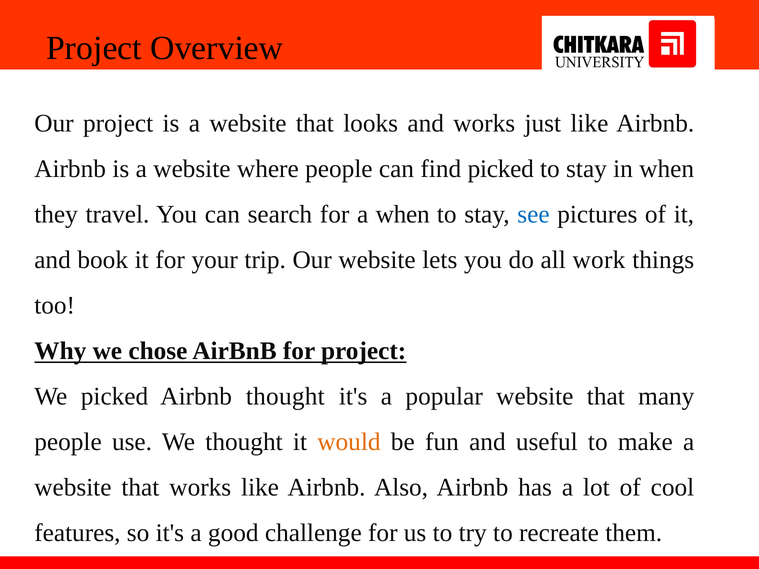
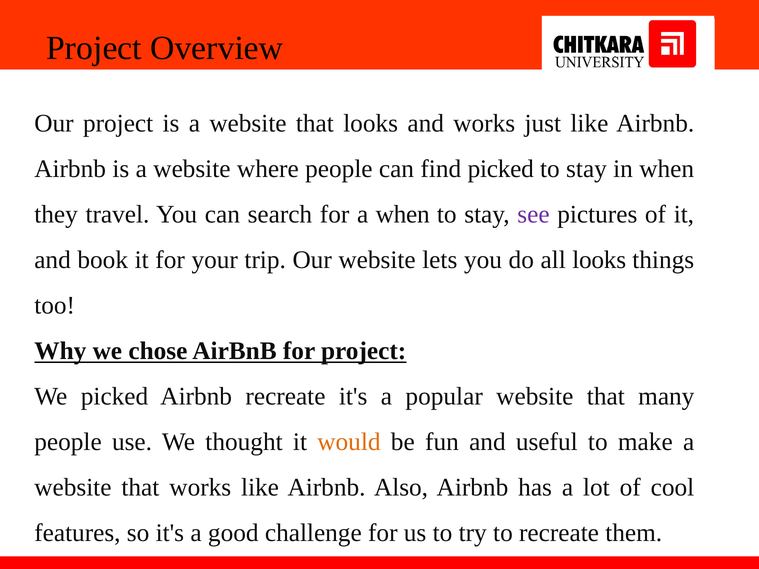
see colour: blue -> purple (533, 214)
all work: work -> looks (599, 260)
Airbnb thought: thought -> recreate (285, 397)
